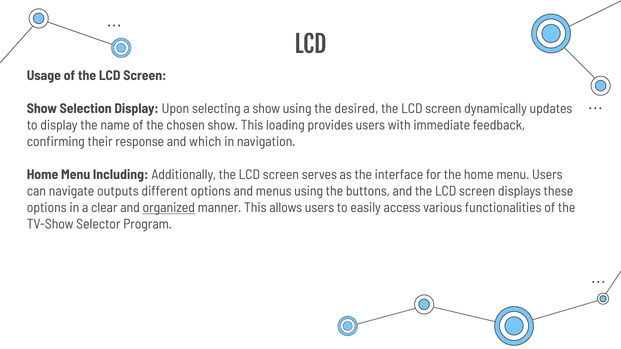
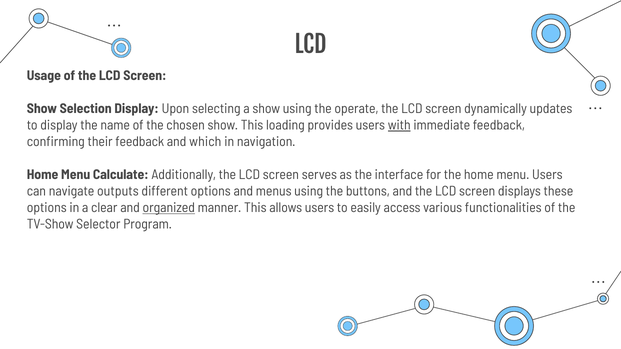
desired: desired -> operate (356, 109)
with underline: none -> present (399, 125)
their response: response -> feedback (140, 142)
Including: Including -> Calculate (121, 175)
